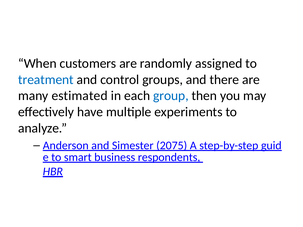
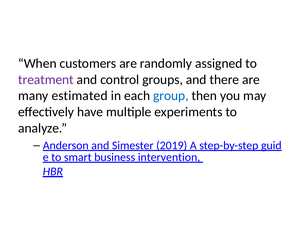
treatment colour: blue -> purple (46, 80)
2075: 2075 -> 2019 (172, 146)
respondents: respondents -> intervention (169, 157)
